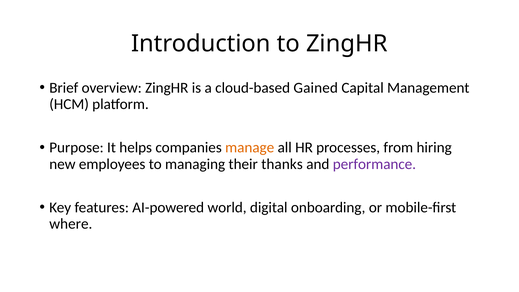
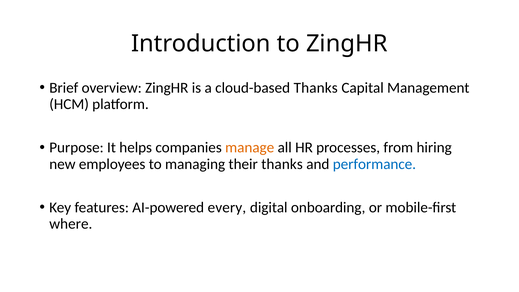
cloud-based Gained: Gained -> Thanks (316, 88)
performance colour: purple -> blue (374, 164)
world: world -> every (227, 207)
